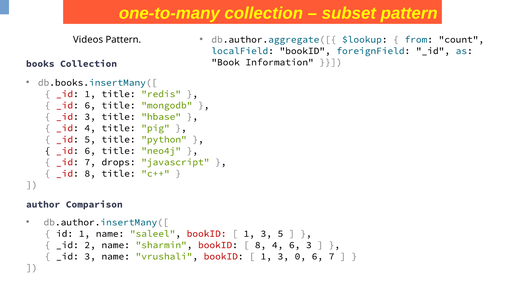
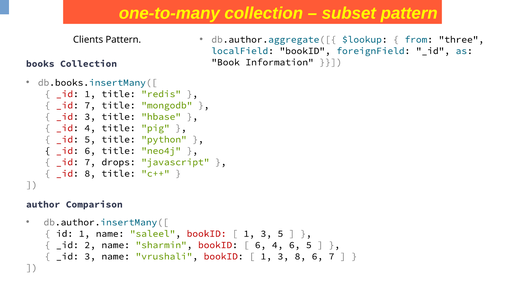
count: count -> three (461, 40)
Videos: Videos -> Clients (88, 40)
6: 6 -> 7 (90, 105)
8: 8 -> 6 (261, 245)
6 3: 3 -> 5 (309, 245)
3 0: 0 -> 8 (300, 256)
